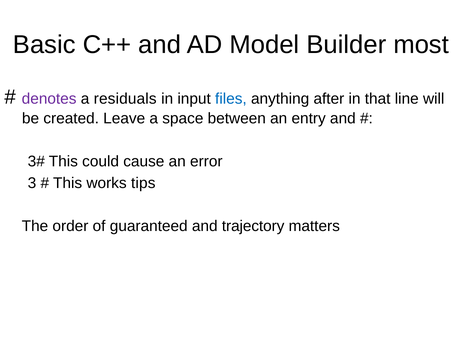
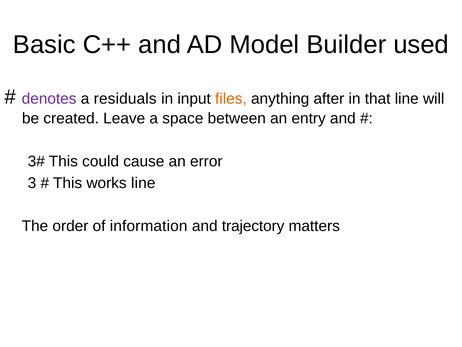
most: most -> used (421, 45)
files colour: blue -> orange (231, 99)
works tips: tips -> line (143, 183)
guaranteed: guaranteed -> information (149, 226)
